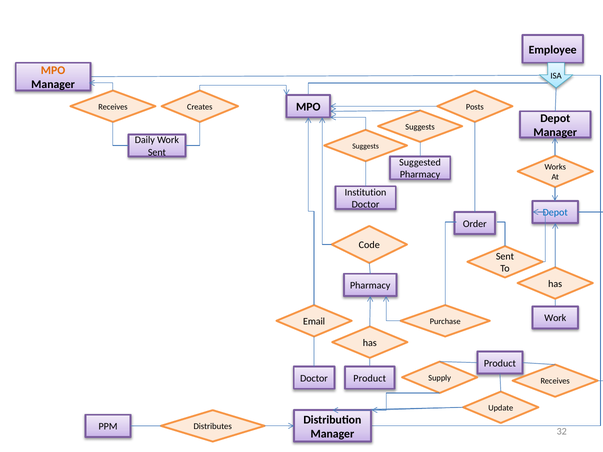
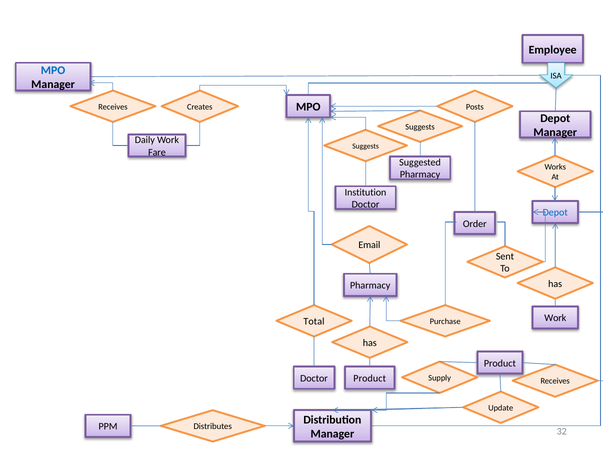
MPO colour: orange -> blue (53, 70)
Sent: Sent -> Fare (157, 152)
Code: Code -> Email (369, 245)
Email: Email -> Total (314, 322)
